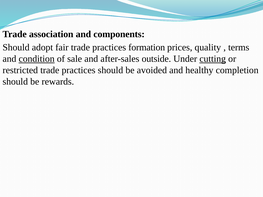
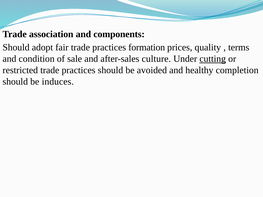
condition underline: present -> none (37, 59)
outside: outside -> culture (156, 59)
rewards: rewards -> induces (58, 82)
